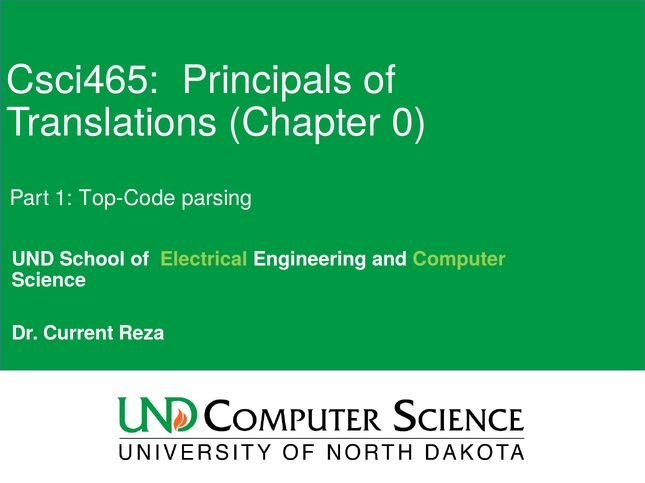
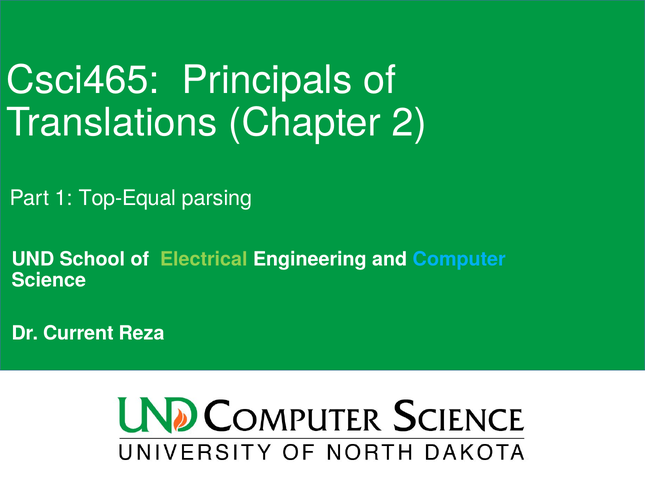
0: 0 -> 2 (409, 123)
Top-Code: Top-Code -> Top-Equal (127, 198)
Computer colour: light green -> light blue (459, 260)
